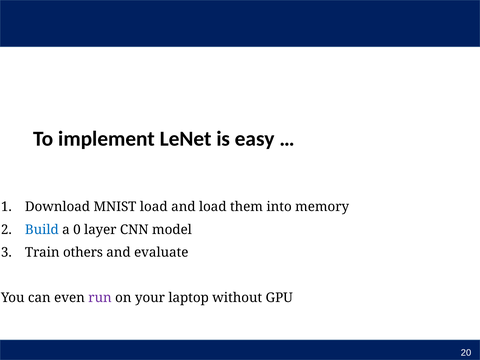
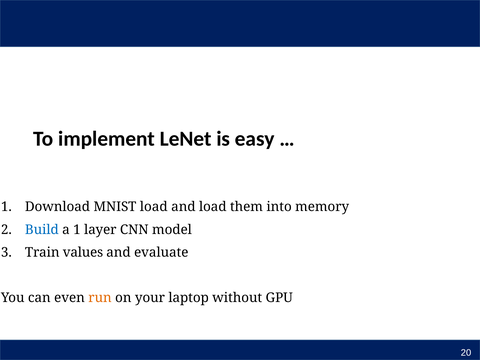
a 0: 0 -> 1 (77, 230)
others: others -> values (83, 252)
run colour: purple -> orange (100, 298)
